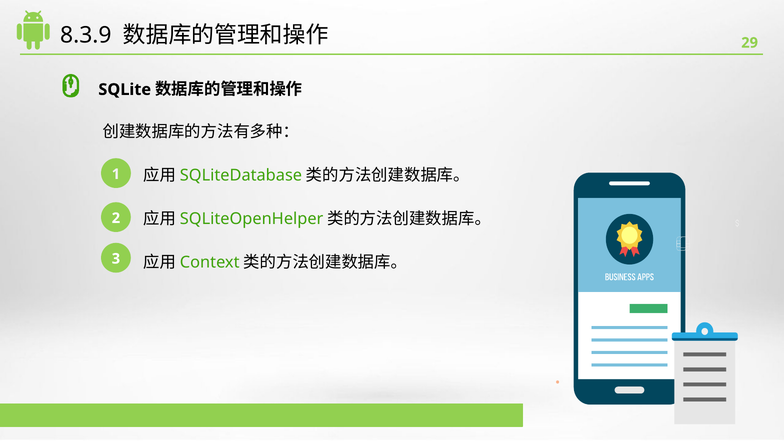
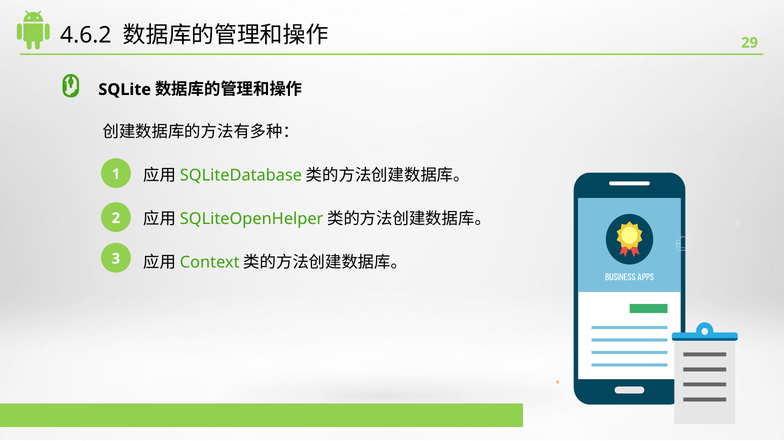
8.3.9: 8.3.9 -> 4.6.2 (86, 35)
